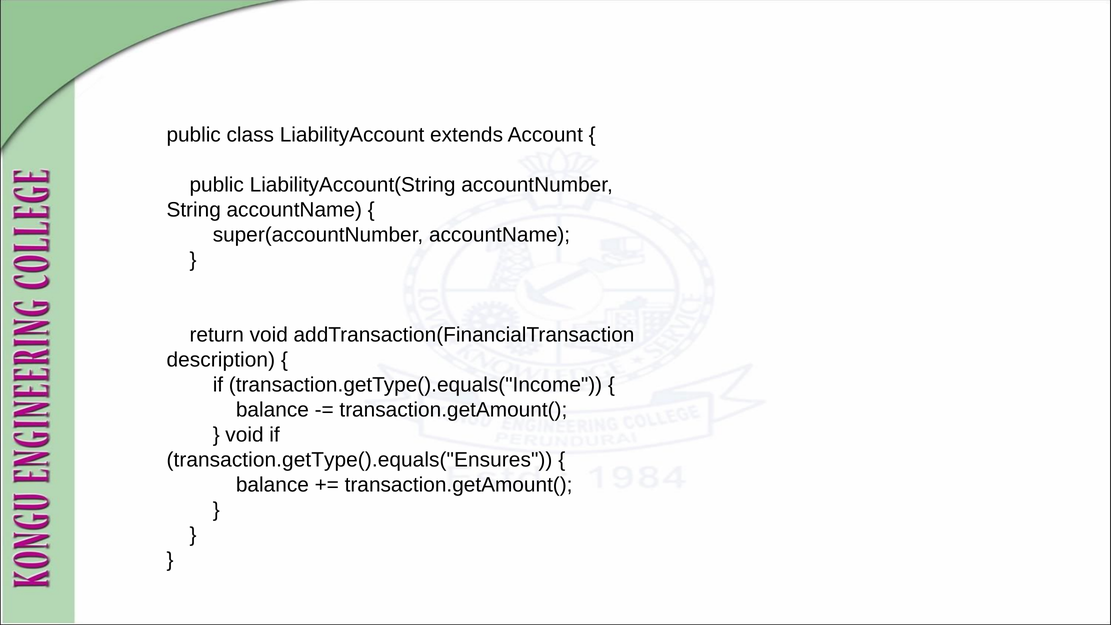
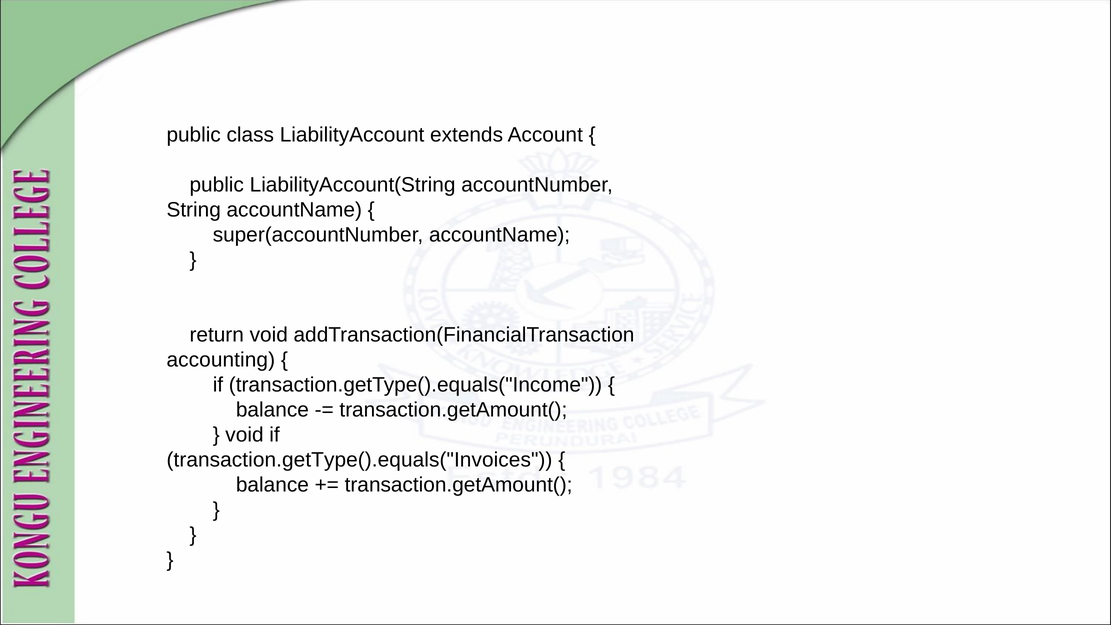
description: description -> accounting (221, 360)
transaction.getType().equals("Ensures: transaction.getType().equals("Ensures -> transaction.getType().equals("Invoices (359, 460)
